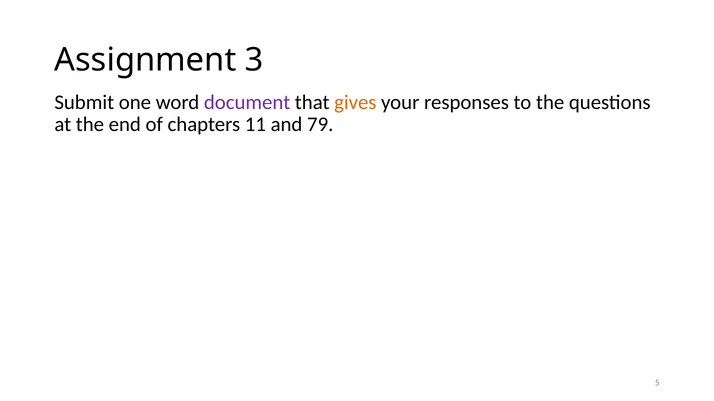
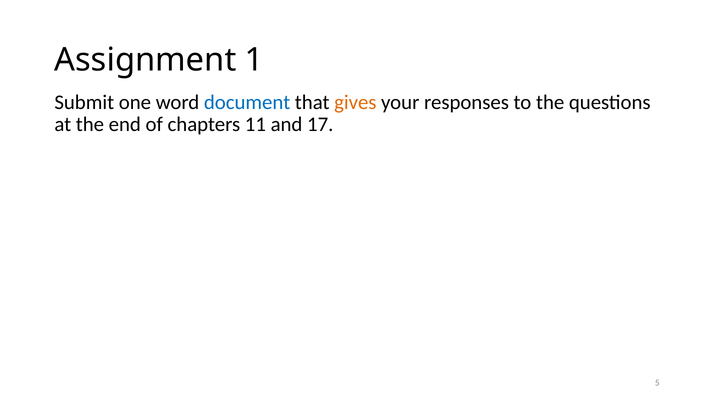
3: 3 -> 1 (254, 60)
document colour: purple -> blue (247, 102)
79: 79 -> 17 (320, 125)
